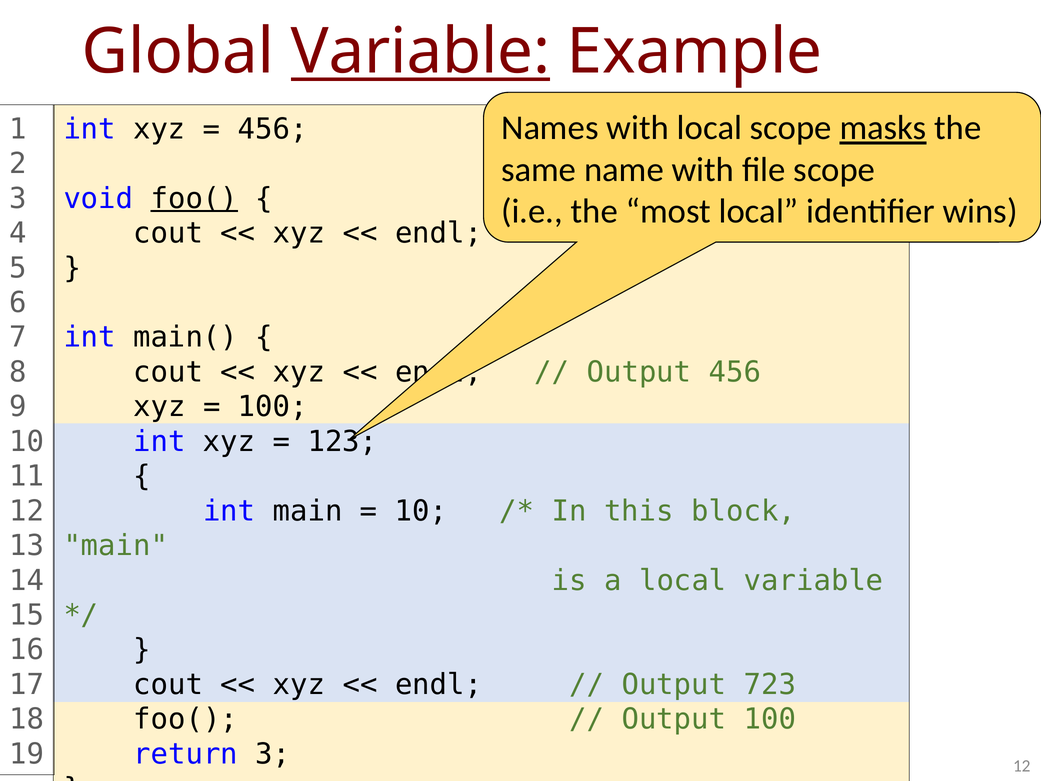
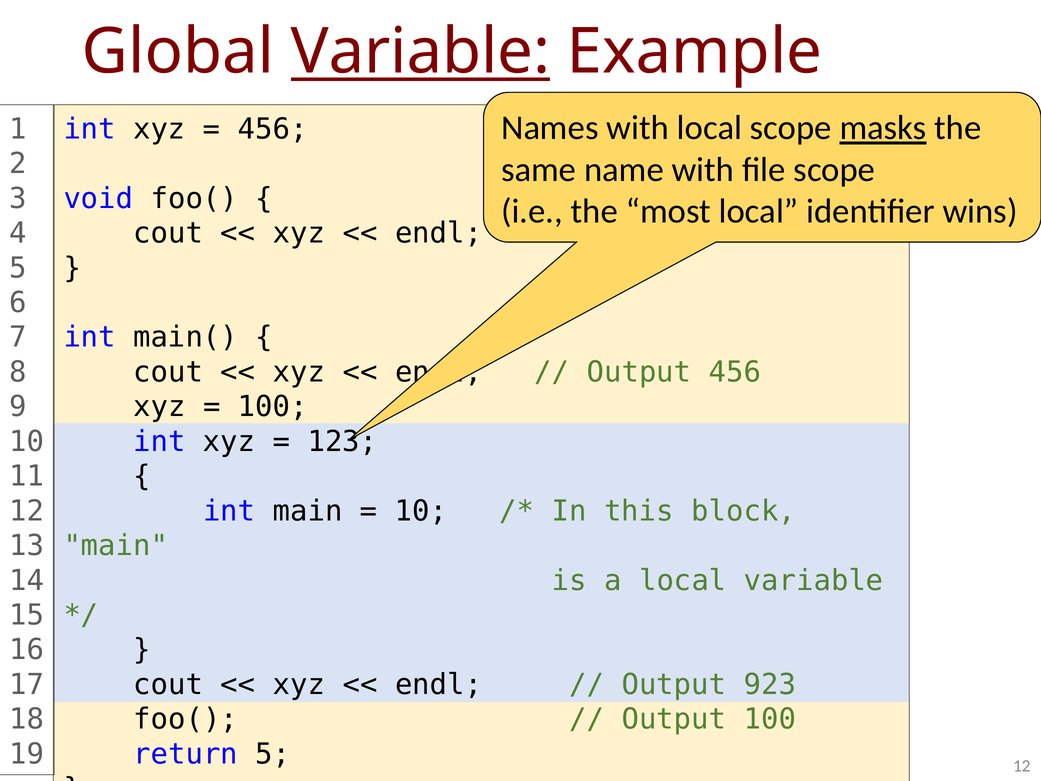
foo( underline: present -> none (194, 198)
723: 723 -> 923 (770, 684)
return 3: 3 -> 5 (273, 754)
